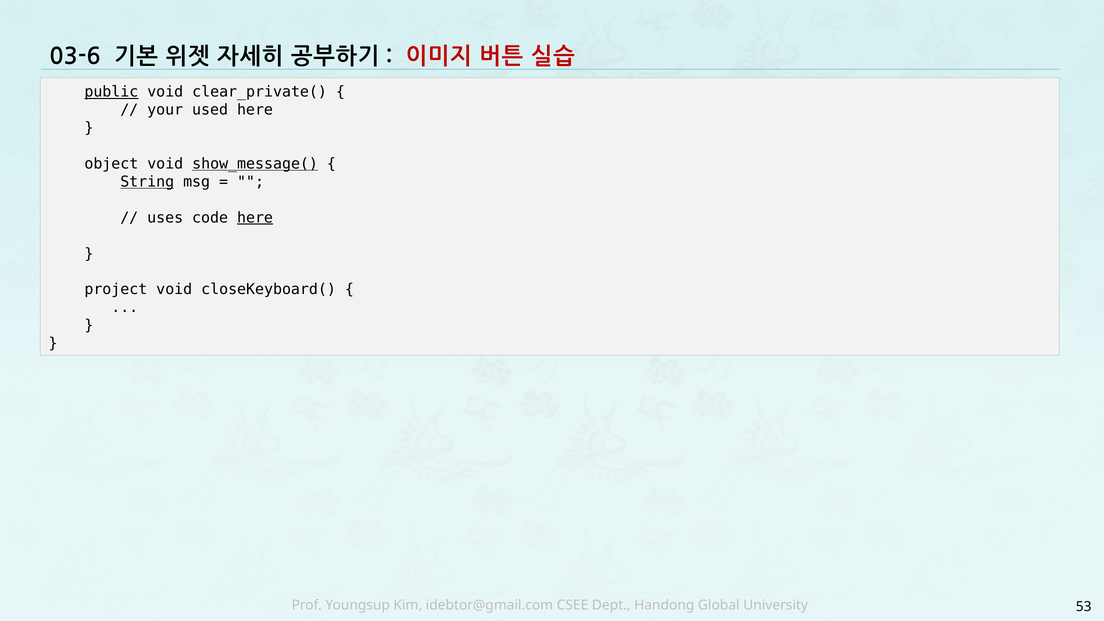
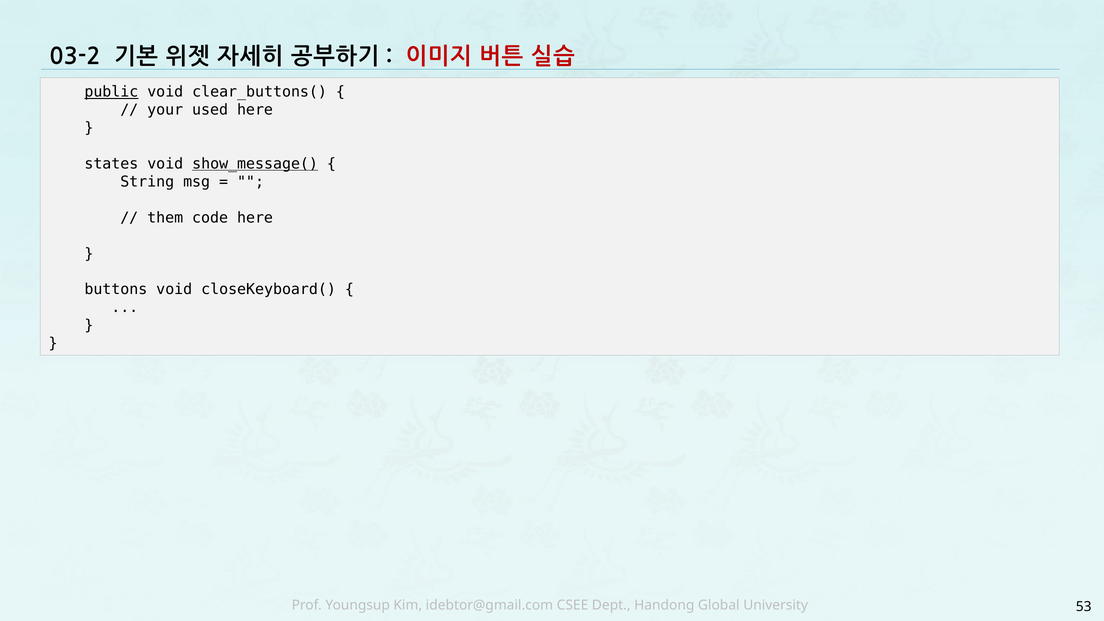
03-6: 03-6 -> 03-2 (75, 57)
clear_private(: clear_private( -> clear_buttons( (260, 92)
object: object -> states (111, 164)
String underline: present -> none (147, 182)
uses: uses -> them (165, 218)
here underline: present -> none (255, 218)
project: project -> buttons (116, 290)
